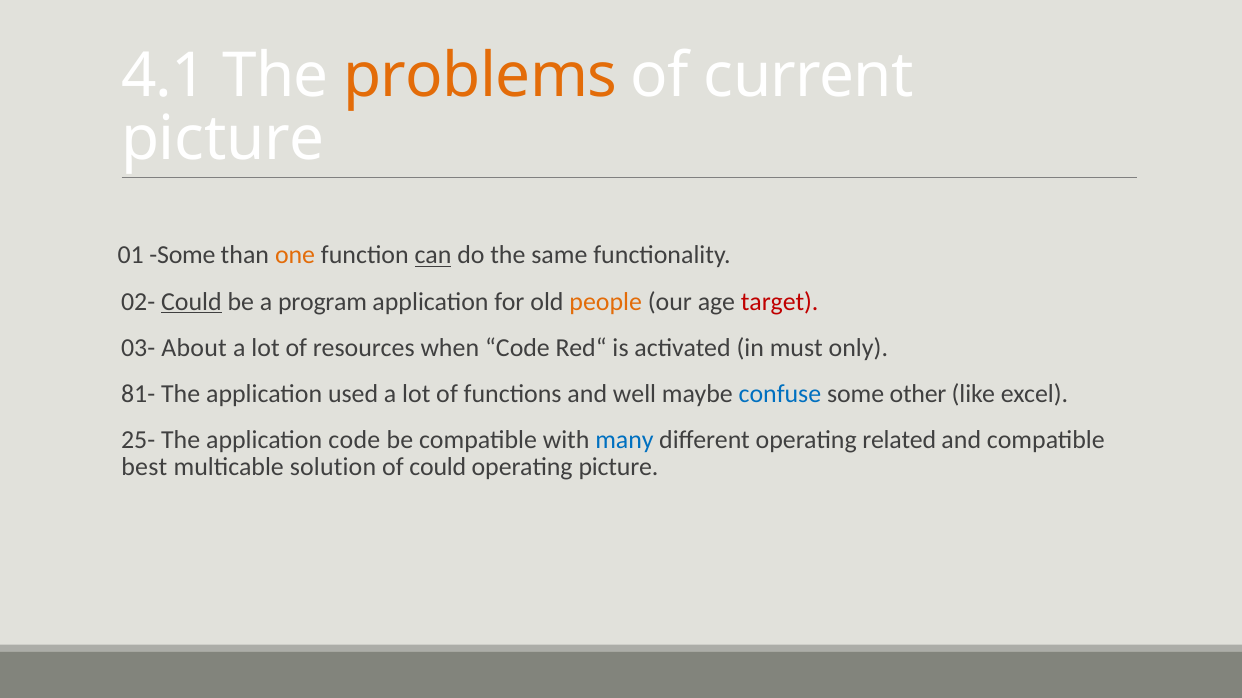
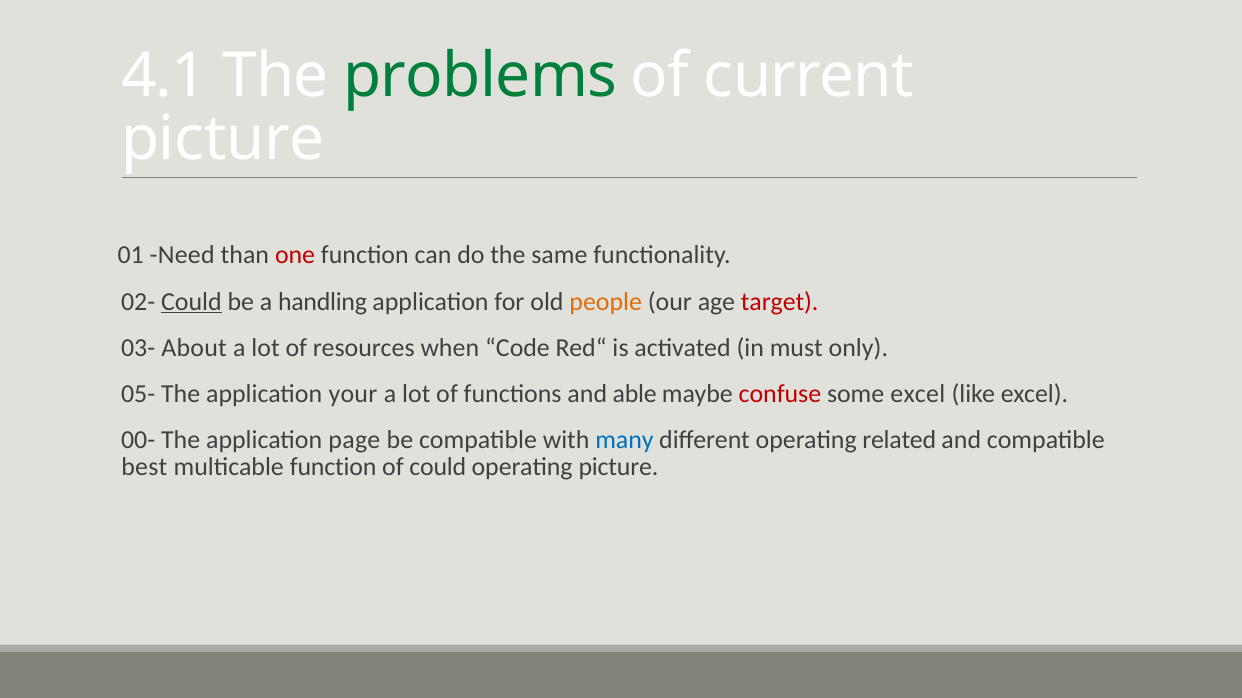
problems colour: orange -> green (480, 76)
01 Some: Some -> Need (182, 256)
one colour: orange -> red (295, 256)
can underline: present -> none (433, 256)
program: program -> handling (323, 302)
81-: 81- -> 05- (138, 394)
used: used -> your (353, 394)
well: well -> able (635, 394)
confuse colour: blue -> red (780, 394)
some other: other -> excel (918, 394)
25-: 25- -> 00- (138, 440)
application code: code -> page (354, 440)
multicable solution: solution -> function (333, 468)
